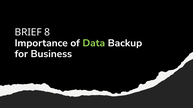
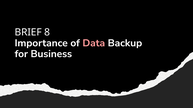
Data colour: light green -> pink (94, 43)
